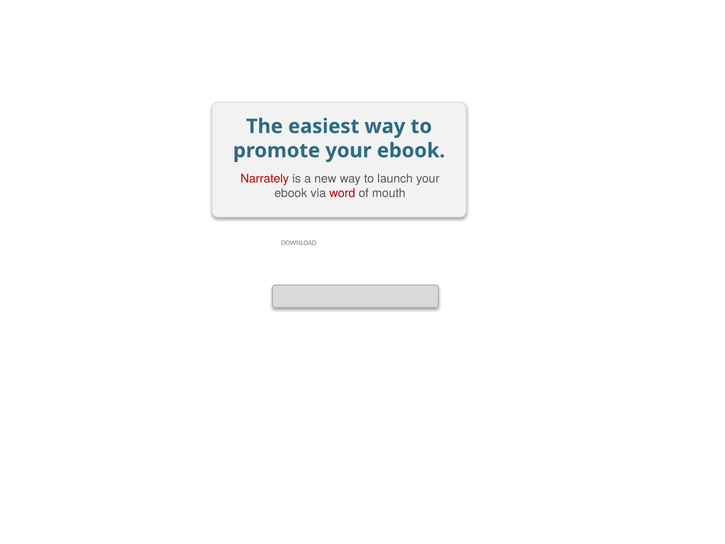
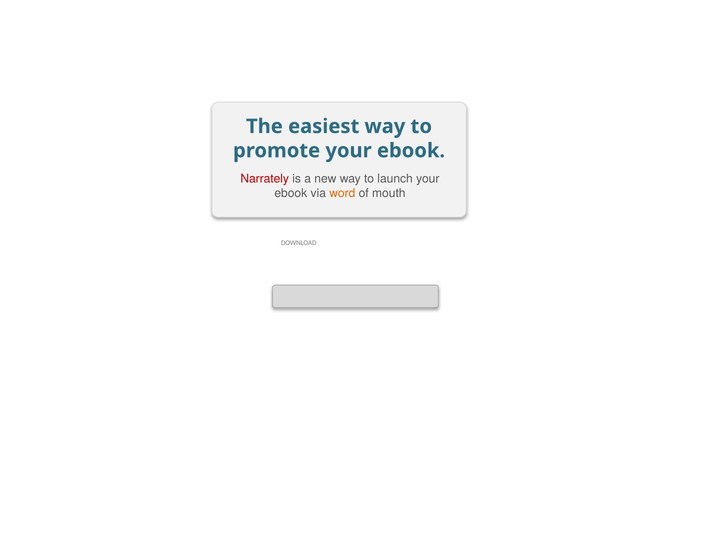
word colour: red -> orange (342, 193)
